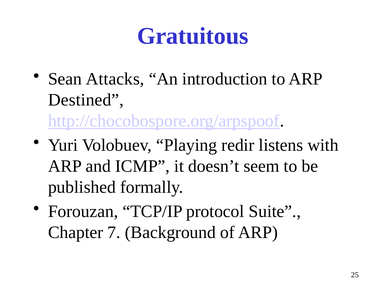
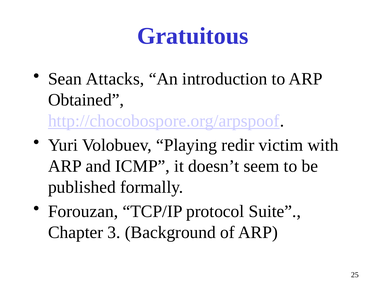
Destined: Destined -> Obtained (86, 100)
listens: listens -> victim (281, 145)
7: 7 -> 3 (114, 232)
